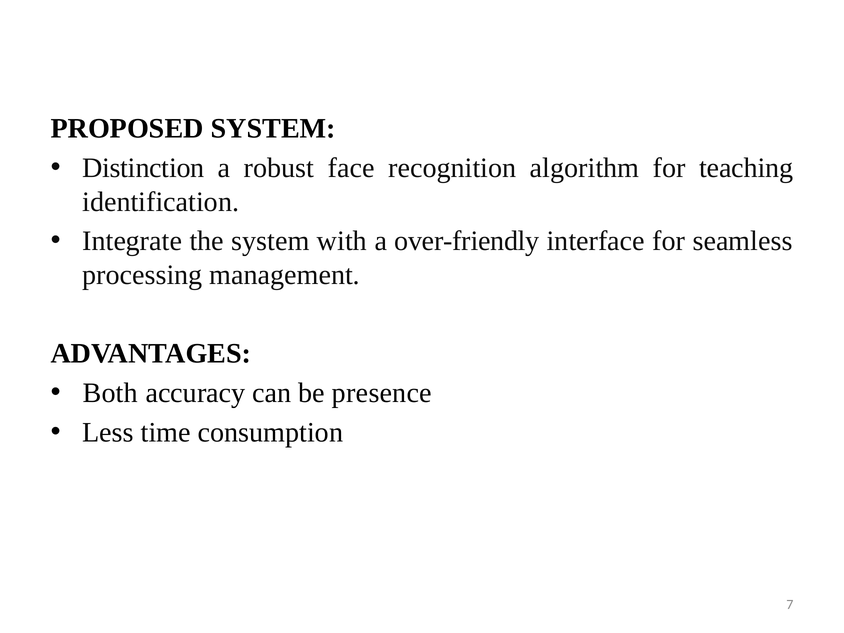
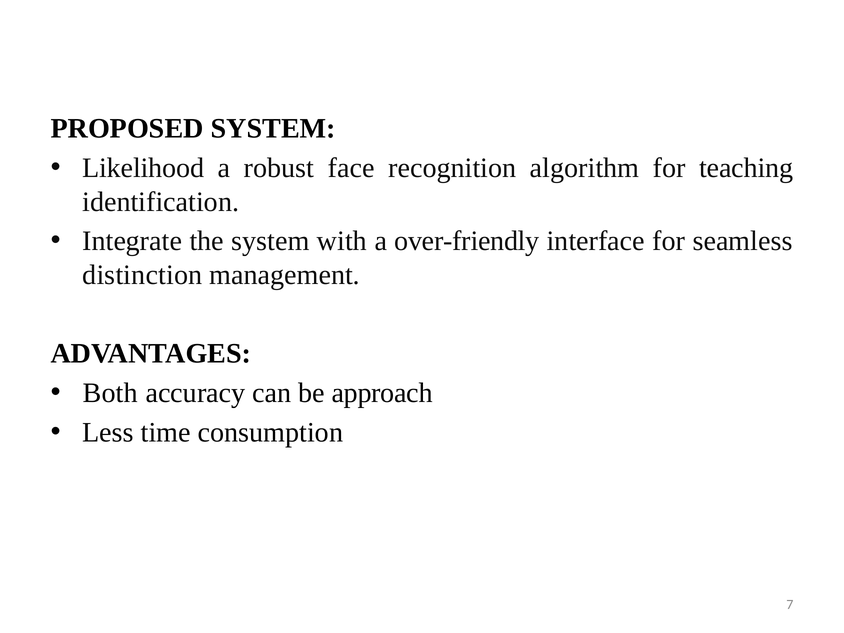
Distinction: Distinction -> Likelihood (143, 168)
processing: processing -> distinction (142, 275)
presence: presence -> approach (382, 393)
